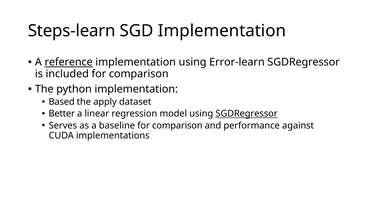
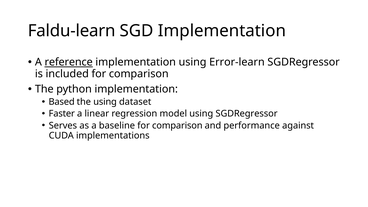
Steps-learn: Steps-learn -> Faldu-learn (72, 31)
the apply: apply -> using (105, 102)
Better: Better -> Faster (62, 114)
SGDRegressor underline: present -> none (247, 114)
